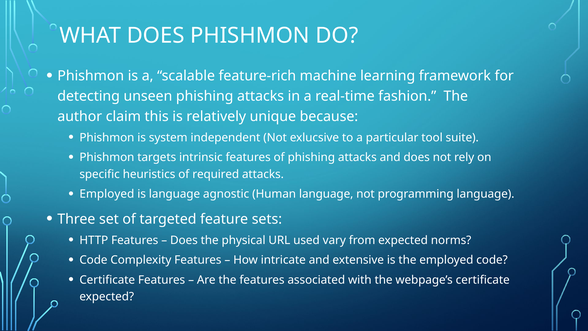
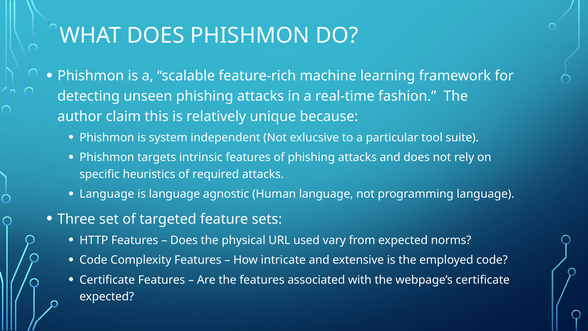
Employed: Employed -> Language (107, 194)
